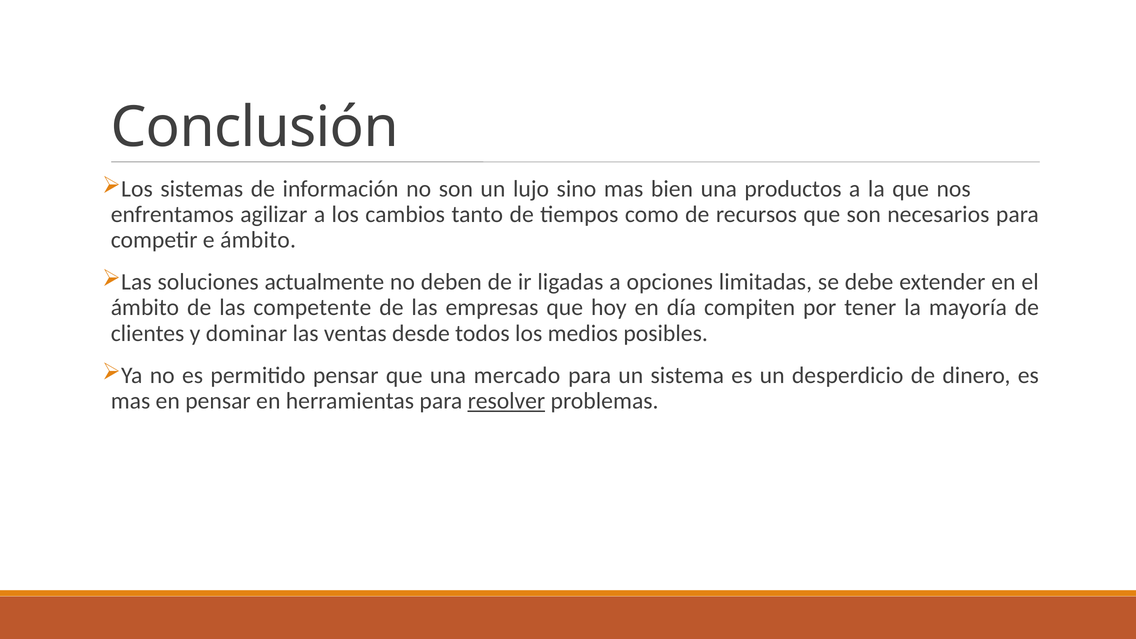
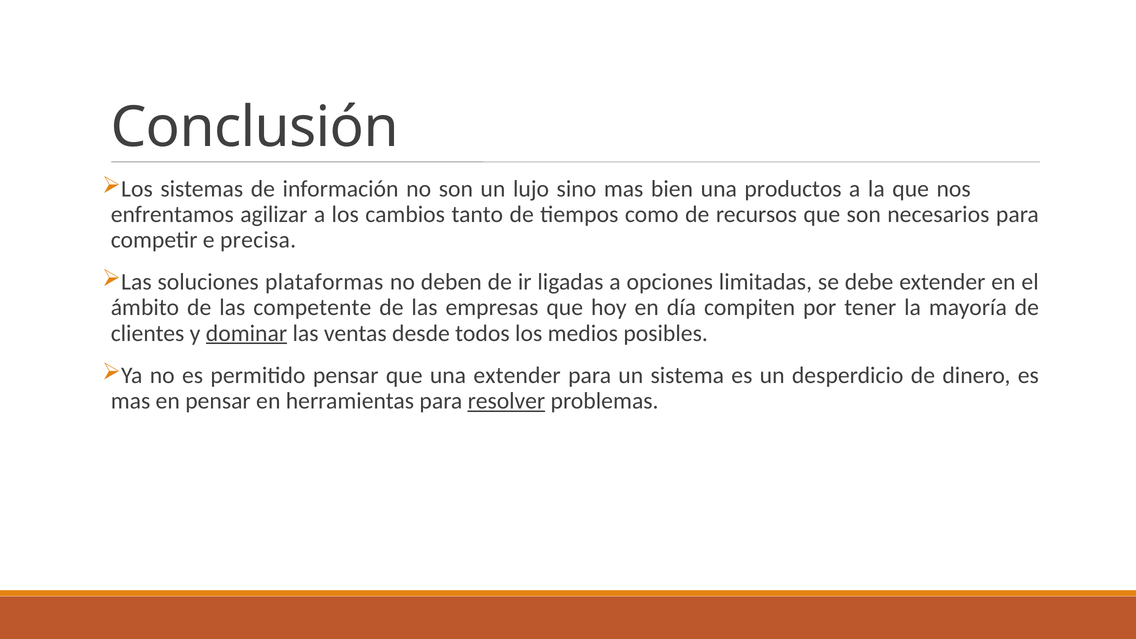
e ámbito: ámbito -> precisa (258, 240)
actualmente: actualmente -> plataformas (324, 282)
dominar underline: none -> present (246, 333)
una mercado: mercado -> extender (517, 375)
